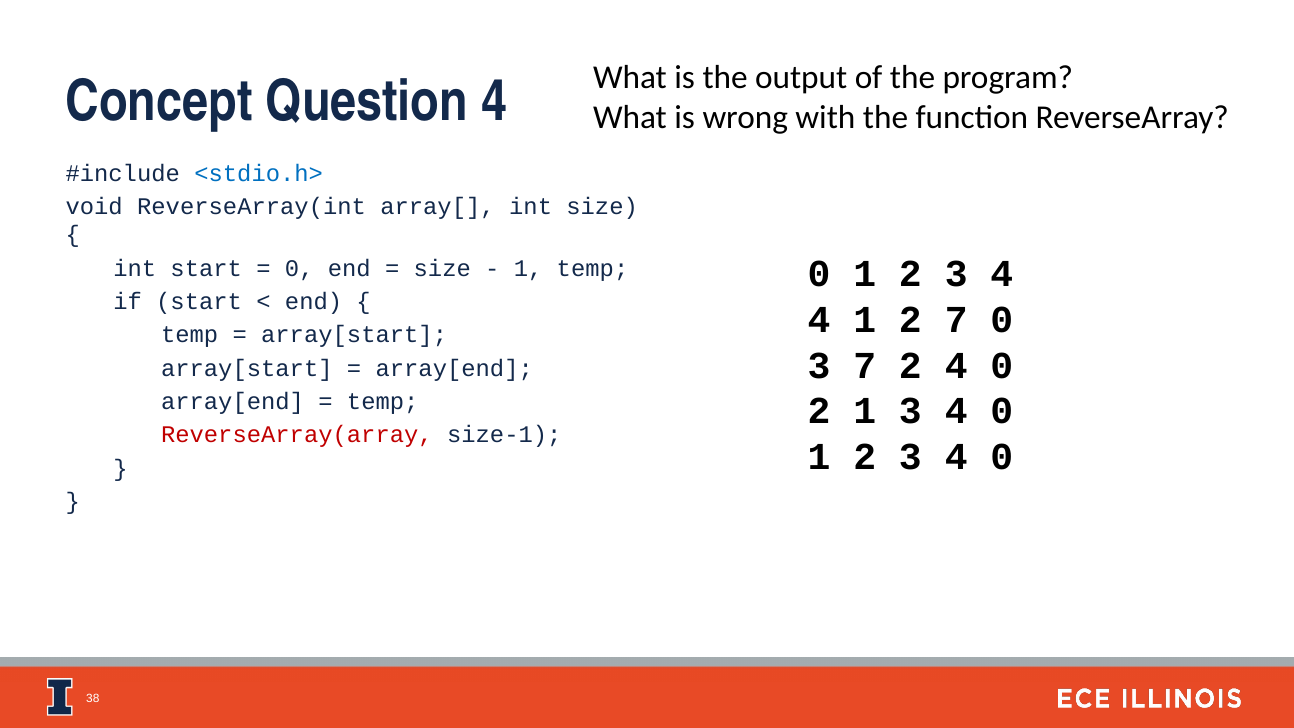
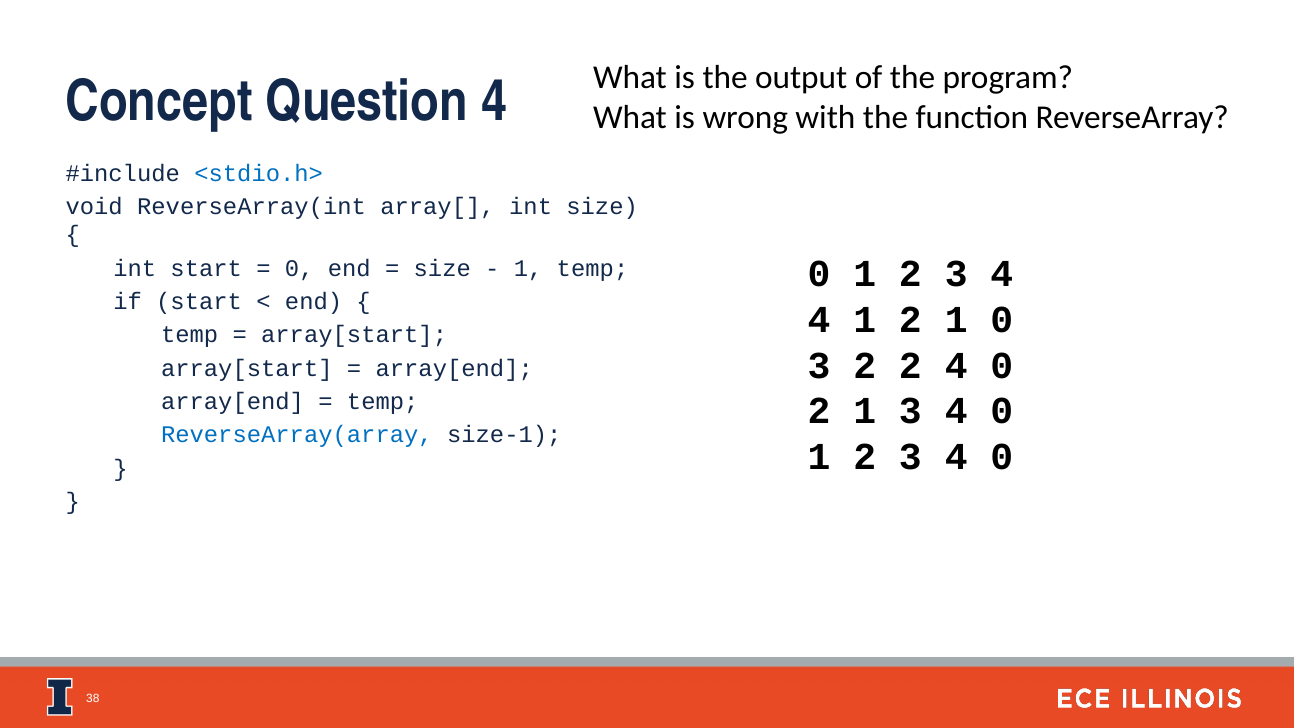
1 2 7: 7 -> 1 (956, 320)
3 7: 7 -> 2 (865, 365)
ReverseArray(array colour: red -> blue (297, 435)
